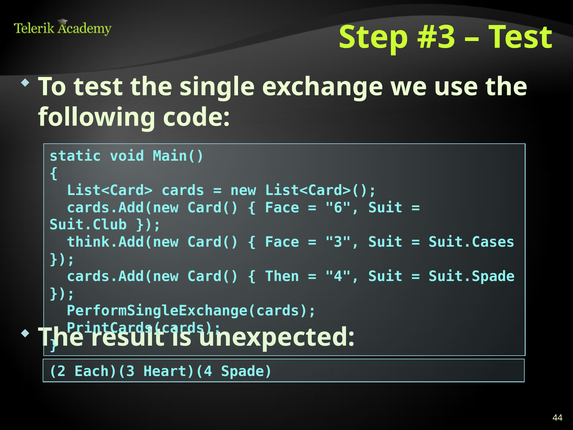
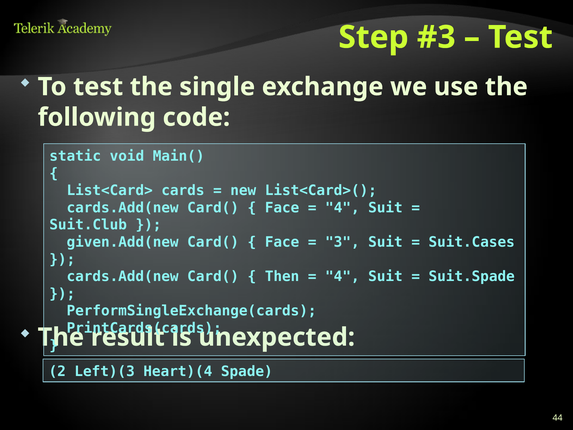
6: 6 -> 4 (342, 208)
think.Add(new: think.Add(new -> given.Add(new (123, 242)
Each)(3: Each)(3 -> Left)(3 (105, 371)
